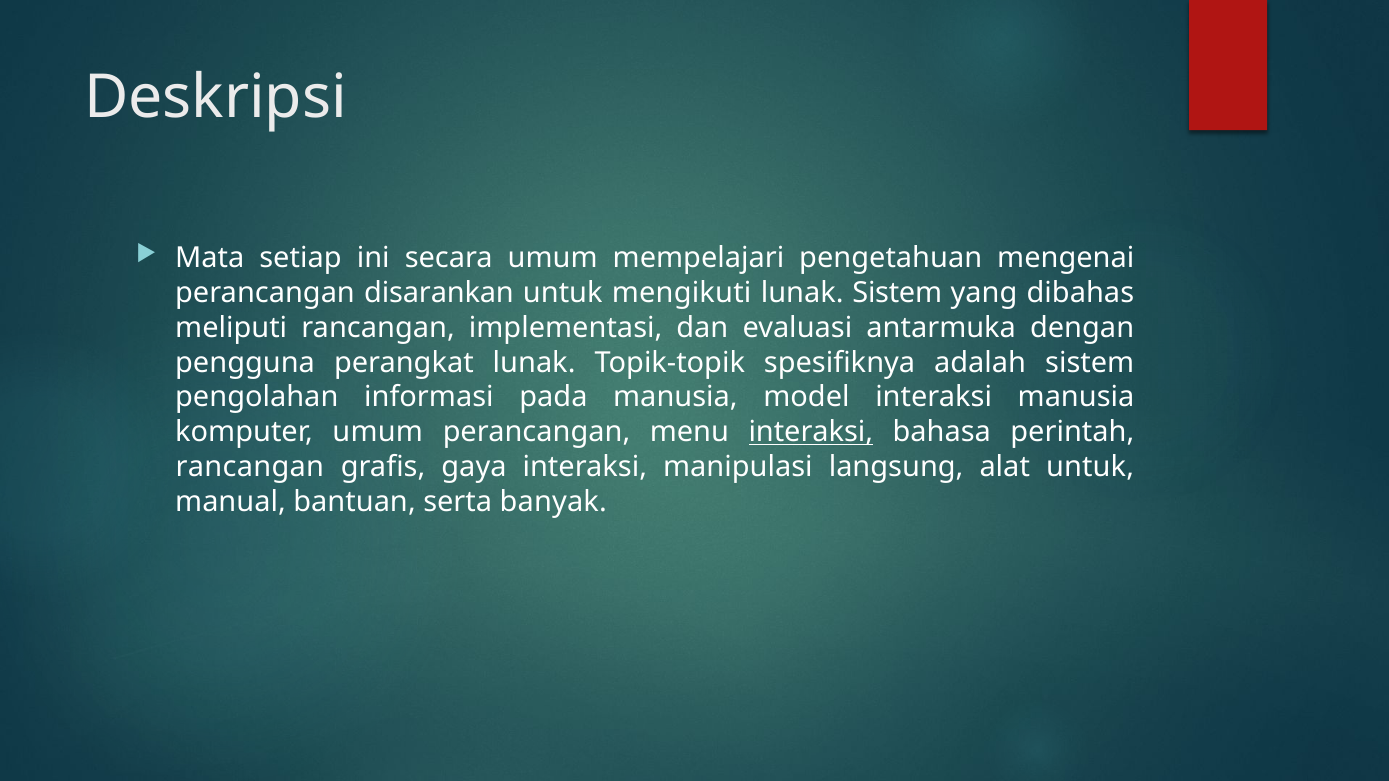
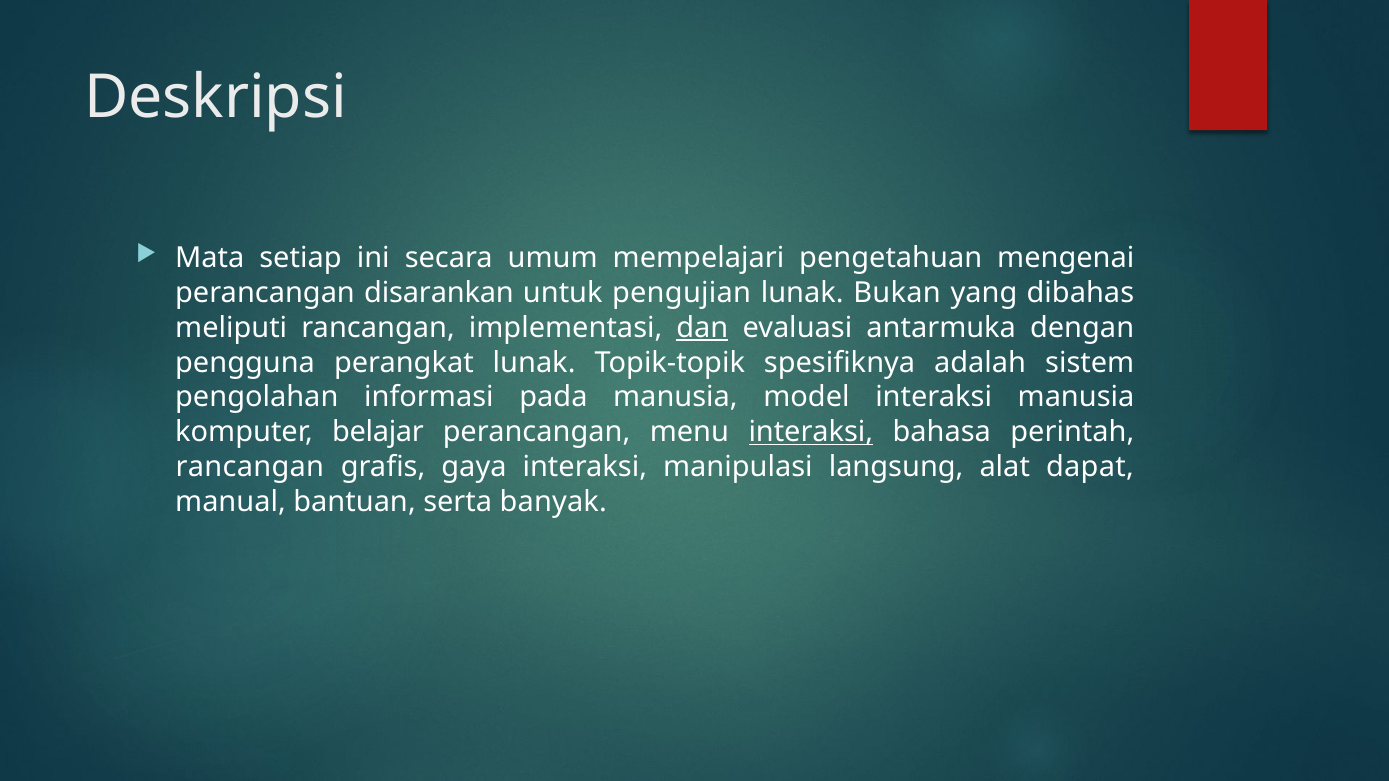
mengikuti: mengikuti -> pengujian (682, 293)
lunak Sistem: Sistem -> Bukan (897, 293)
dan underline: none -> present (702, 328)
komputer umum: umum -> belajar (378, 432)
alat untuk: untuk -> dapat (1090, 467)
